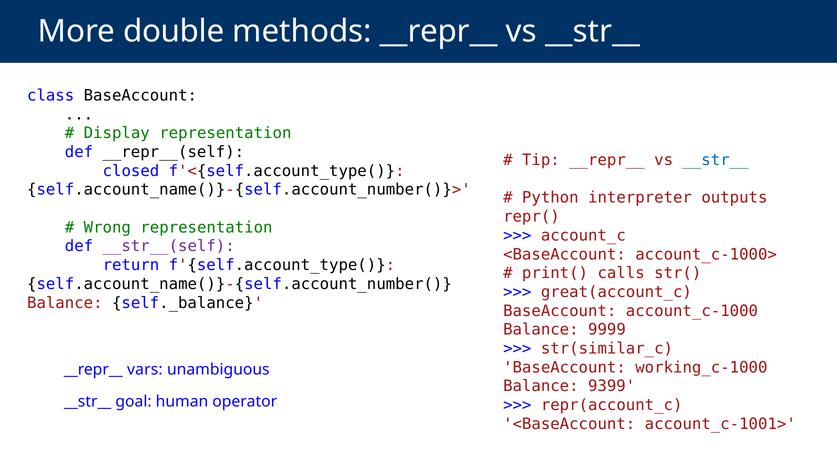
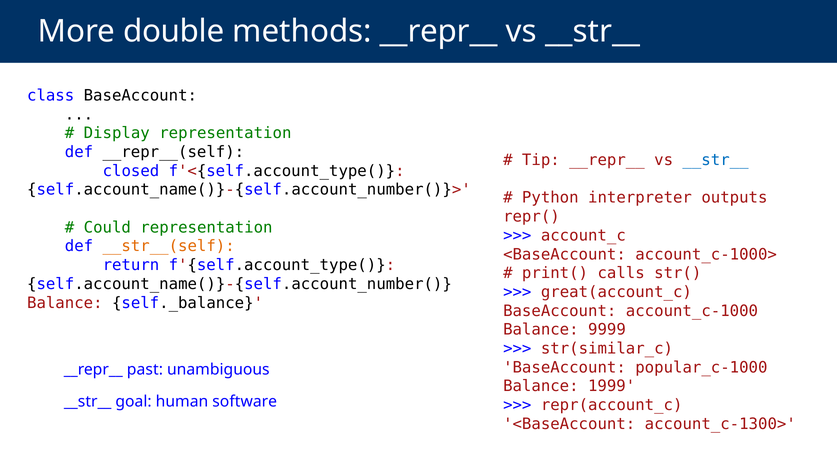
Wrong: Wrong -> Could (107, 227)
__str__(self colour: purple -> orange (169, 246)
working_c-1000: working_c-1000 -> popular_c-1000 (701, 367)
vars: vars -> past (145, 369)
9399: 9399 -> 1999 (612, 386)
operator: operator -> software (245, 401)
account_c-1001>: account_c-1001> -> account_c-1300> (720, 424)
